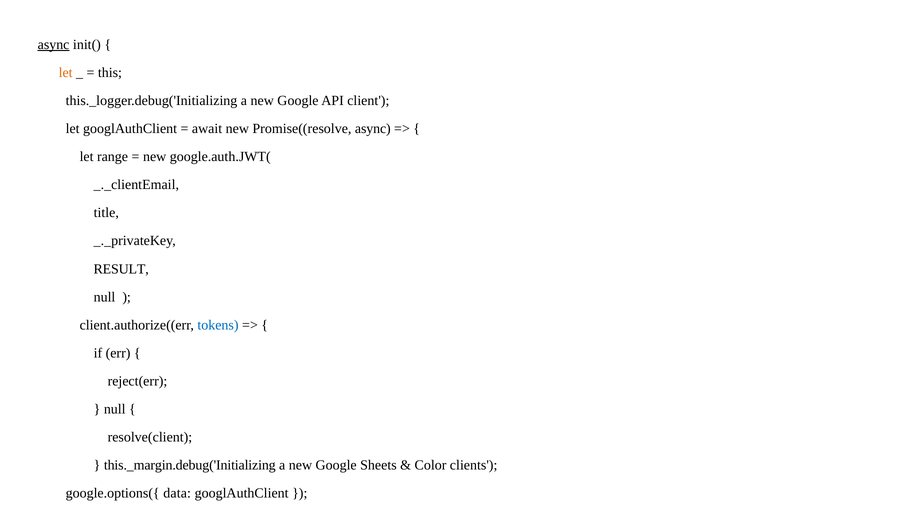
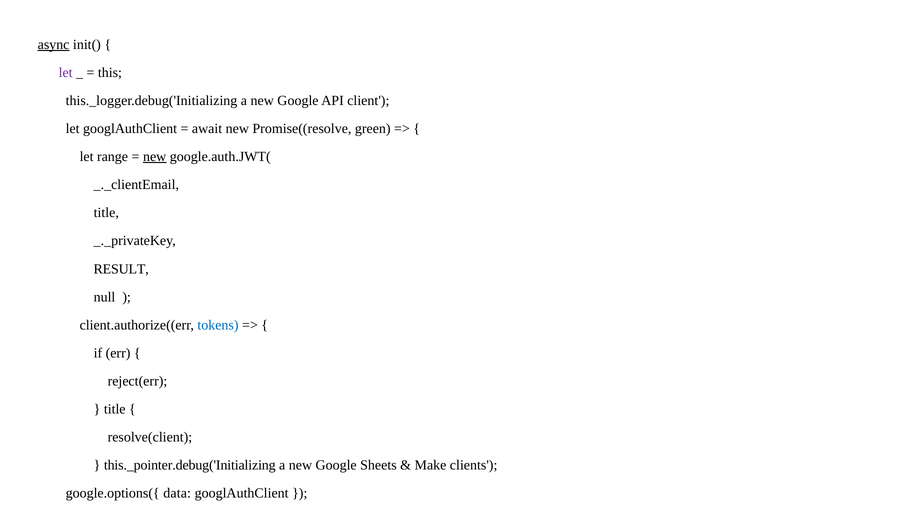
let colour: orange -> purple (66, 72)
Promise((resolve async: async -> green (373, 129)
new underline: none -> present (155, 157)
null: null -> title (115, 409)
this._margin.debug('Initializing: this._margin.debug('Initializing -> this._pointer.debug('Initializing (190, 465)
Color: Color -> Make (430, 465)
